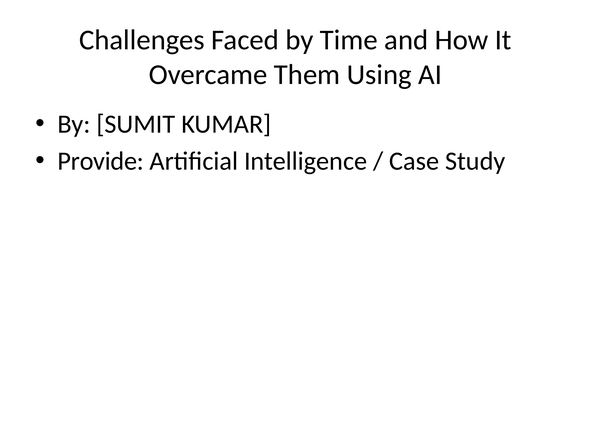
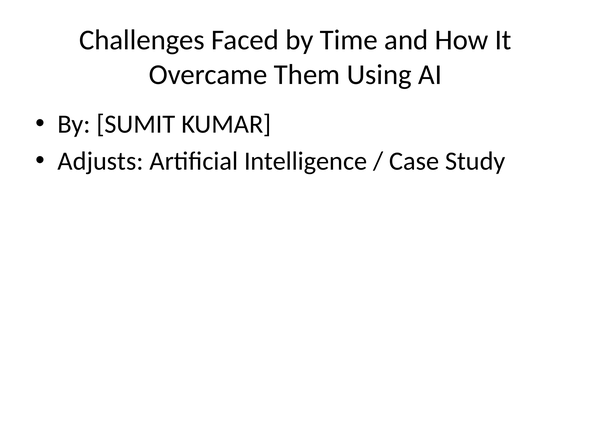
Provide: Provide -> Adjusts (101, 161)
